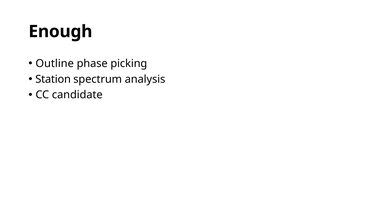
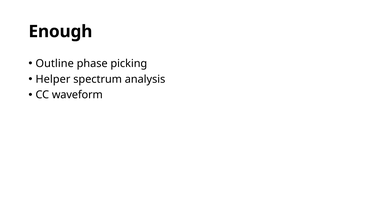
Station: Station -> Helper (53, 79)
candidate: candidate -> waveform (77, 95)
